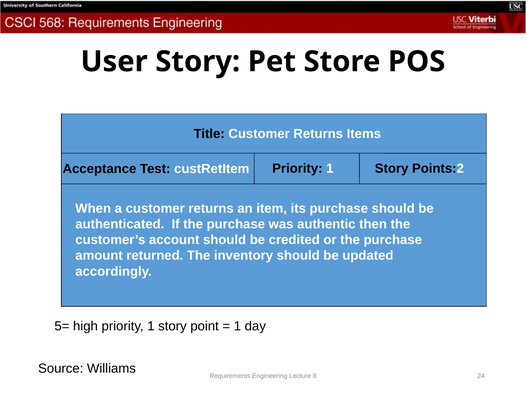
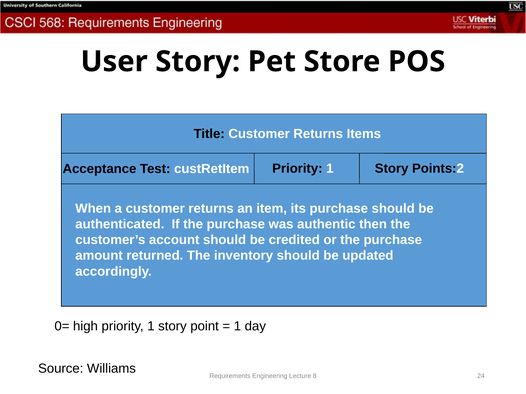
5=: 5= -> 0= (62, 327)
